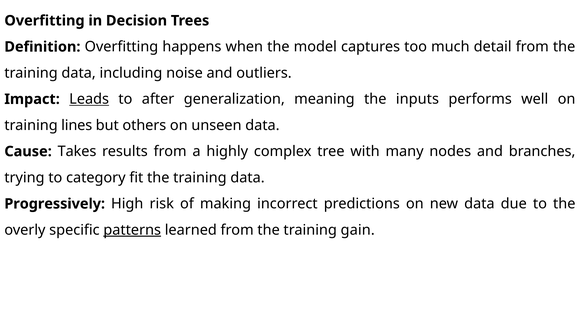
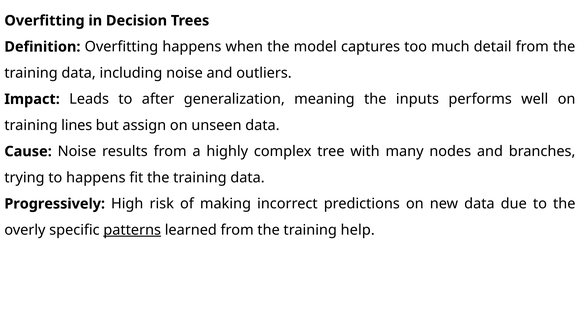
Leads underline: present -> none (89, 99)
others: others -> assign (144, 125)
Cause Takes: Takes -> Noise (77, 151)
to category: category -> happens (96, 177)
gain: gain -> help (358, 229)
